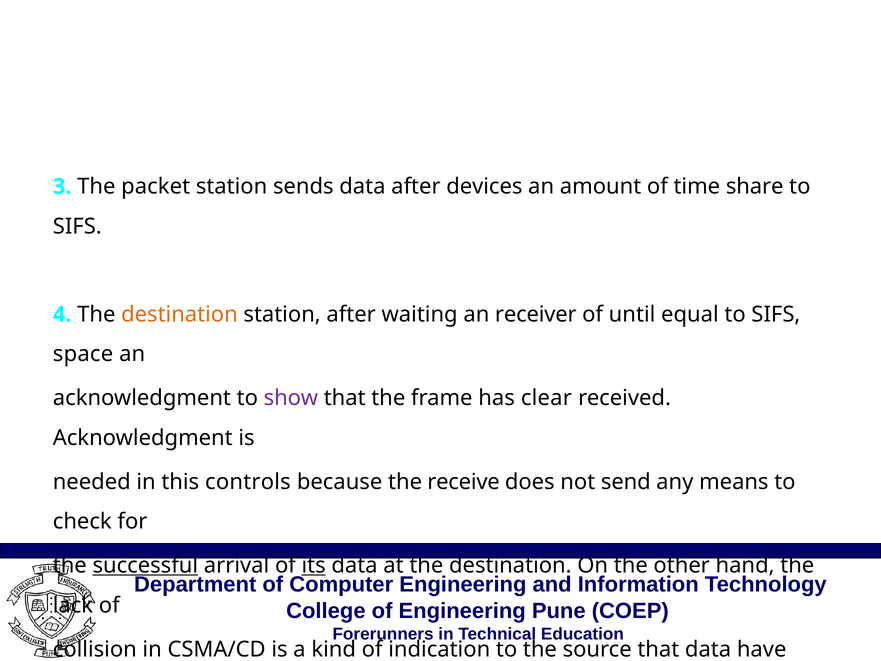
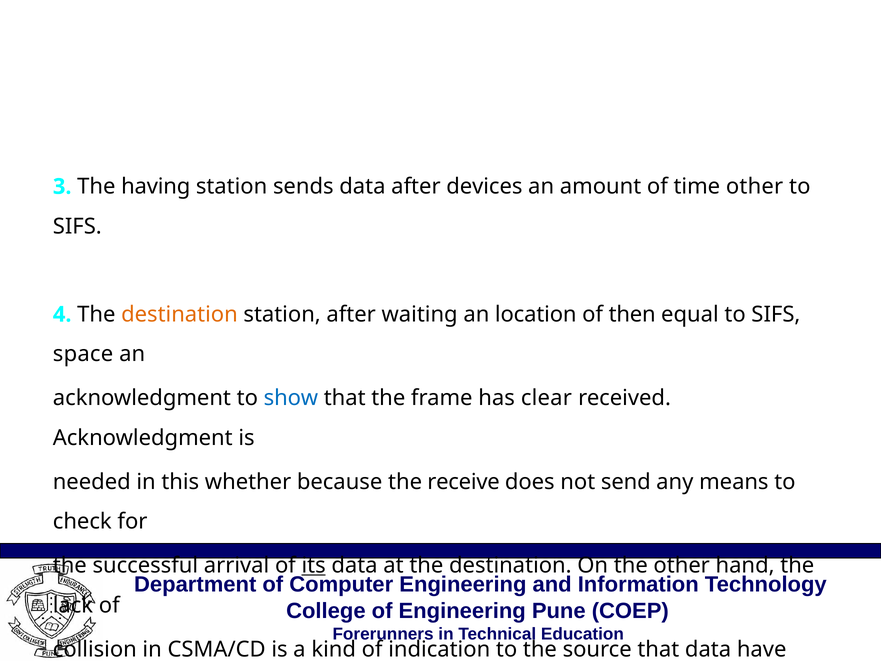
packet: packet -> having (156, 187)
time share: share -> other (755, 187)
receiver: receiver -> location (536, 314)
until: until -> then (632, 314)
show colour: purple -> blue (291, 398)
controls: controls -> whether (248, 482)
successful underline: present -> none (145, 565)
